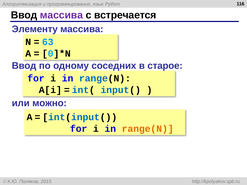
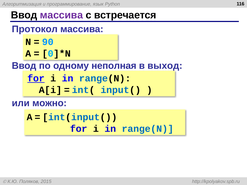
Элементу: Элементу -> Протокол (35, 29)
63: 63 -> 90 (48, 42)
соседних: соседних -> неполная (114, 66)
старое: старое -> выход (165, 66)
for underline: none -> present (36, 79)
range(N colour: orange -> blue (148, 129)
